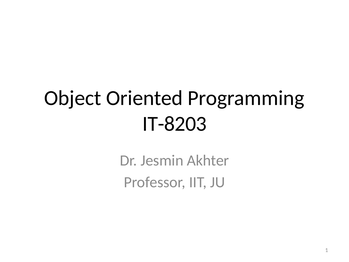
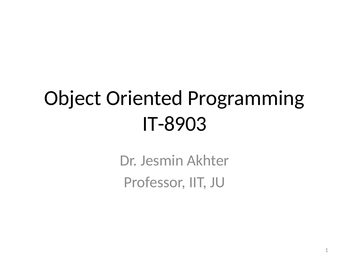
IT-8203: IT-8203 -> IT-8903 (175, 124)
